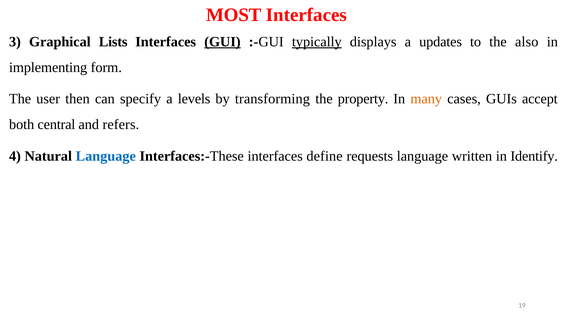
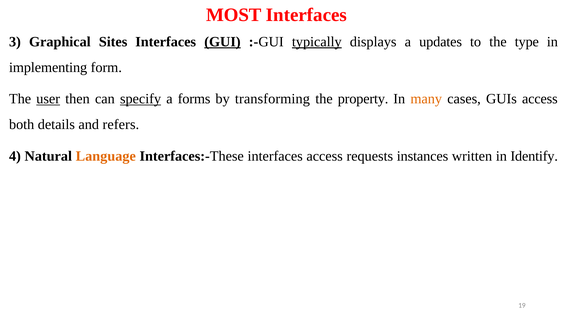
Lists: Lists -> Sites (113, 42)
also: also -> type (527, 42)
user underline: none -> present (48, 99)
specify underline: none -> present (141, 99)
levels: levels -> forms (194, 99)
GUIs accept: accept -> access (540, 99)
central: central -> details (56, 125)
Language colour: blue -> orange (106, 156)
interfaces define: define -> access (325, 156)
requests language: language -> instances (423, 156)
